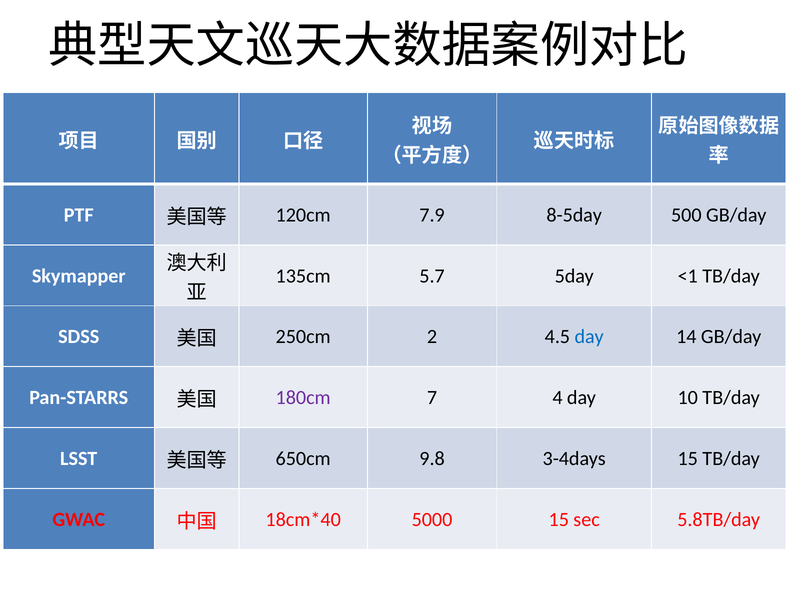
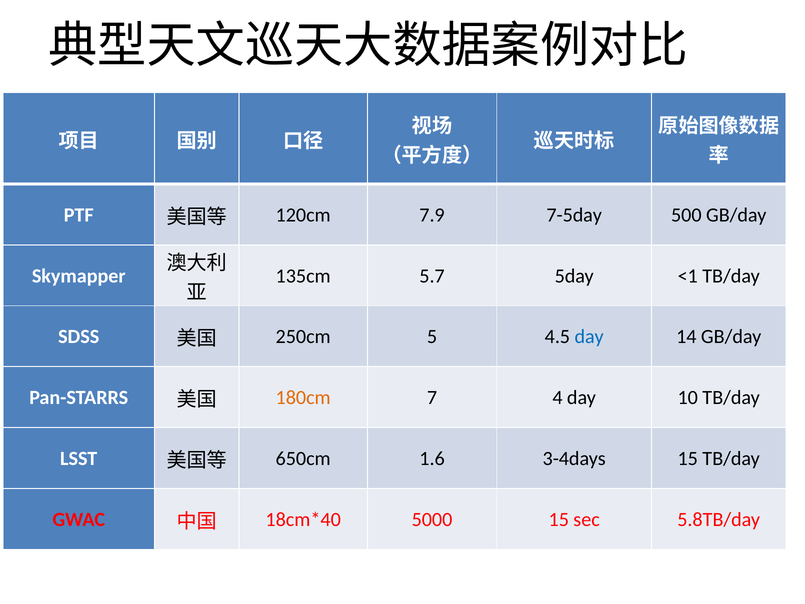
8-5day: 8-5day -> 7-5day (574, 215)
2: 2 -> 5 (432, 337)
180cm colour: purple -> orange (303, 398)
9.8: 9.8 -> 1.6 (432, 458)
